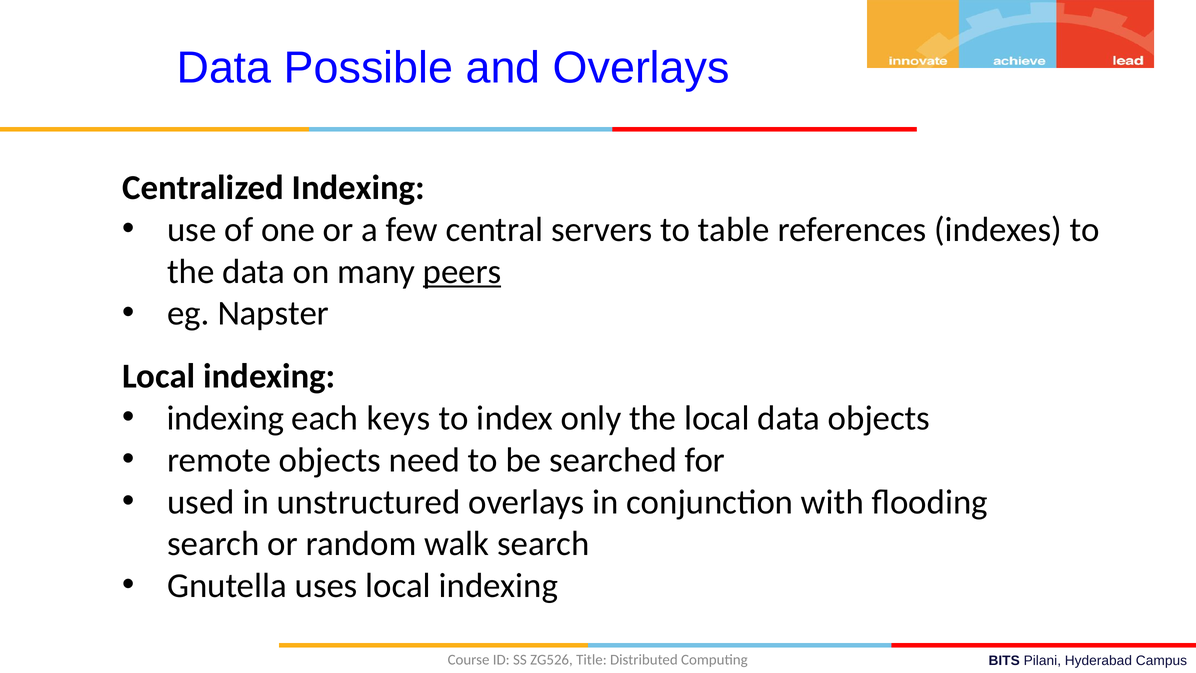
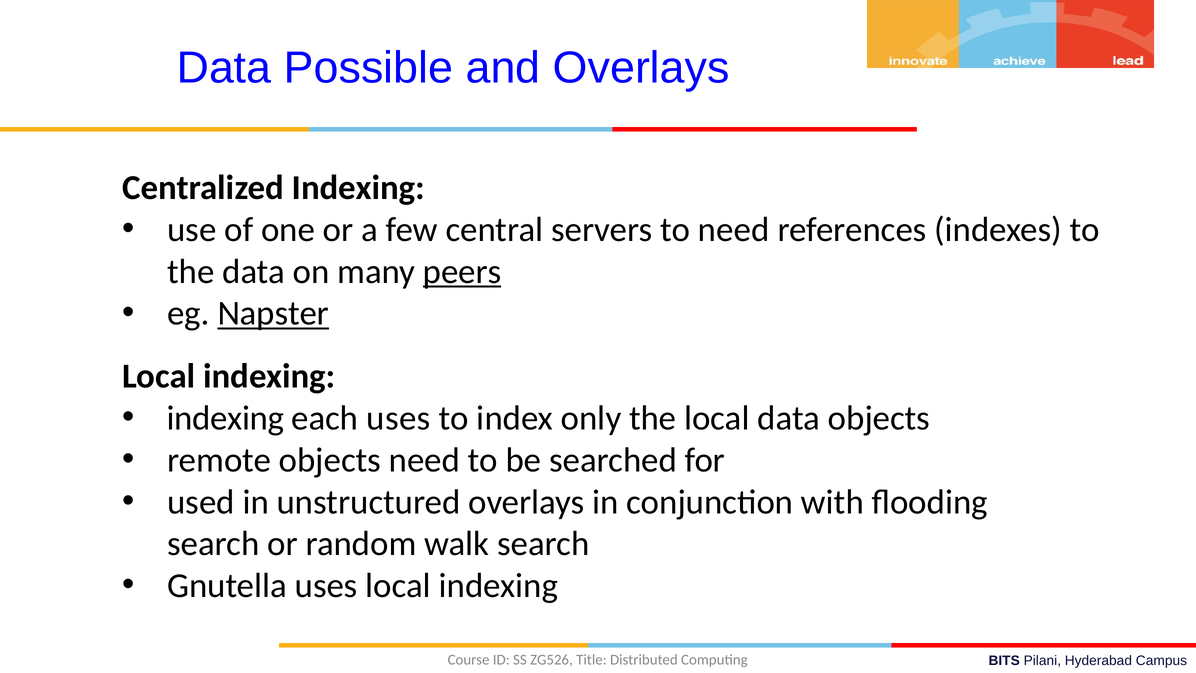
to table: table -> need (734, 230)
Napster underline: none -> present (273, 313)
each keys: keys -> uses (398, 418)
